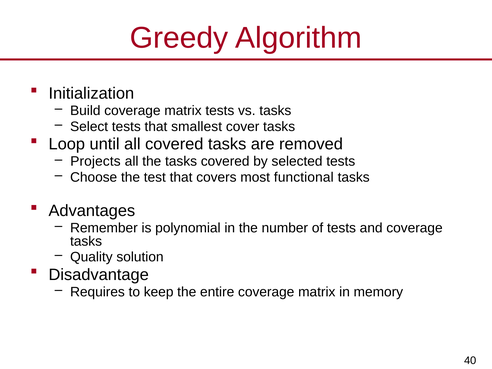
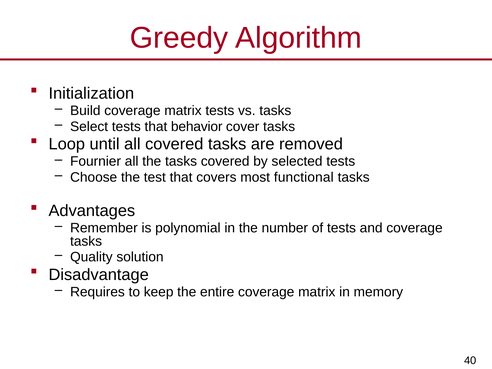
smallest: smallest -> behavior (197, 127)
Projects: Projects -> Fournier (96, 161)
